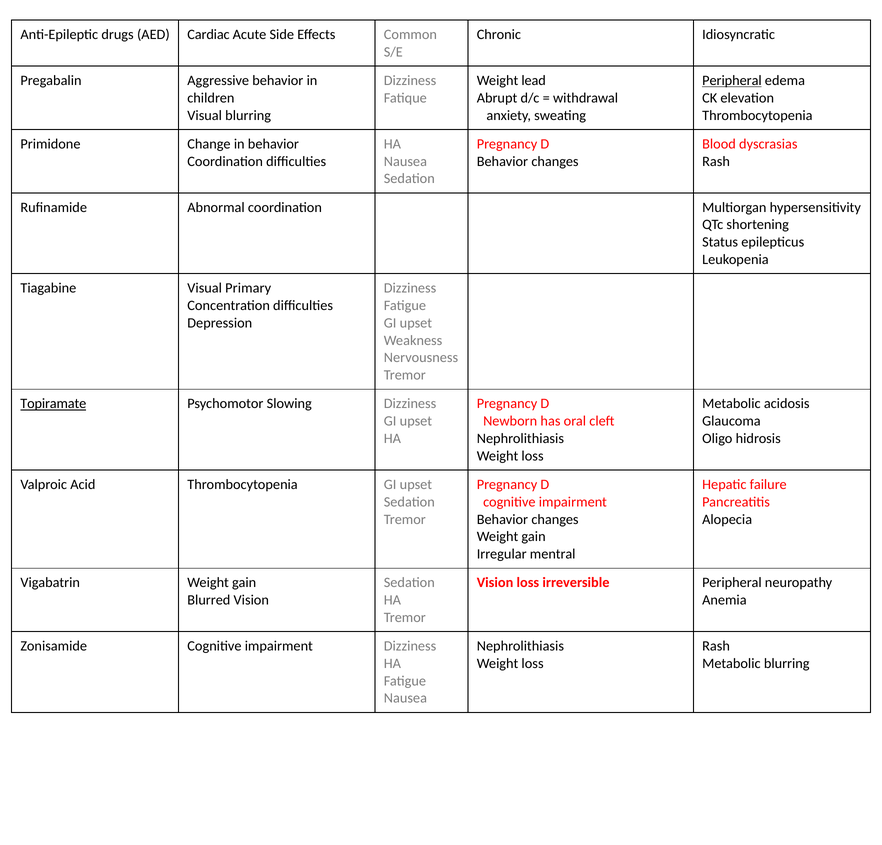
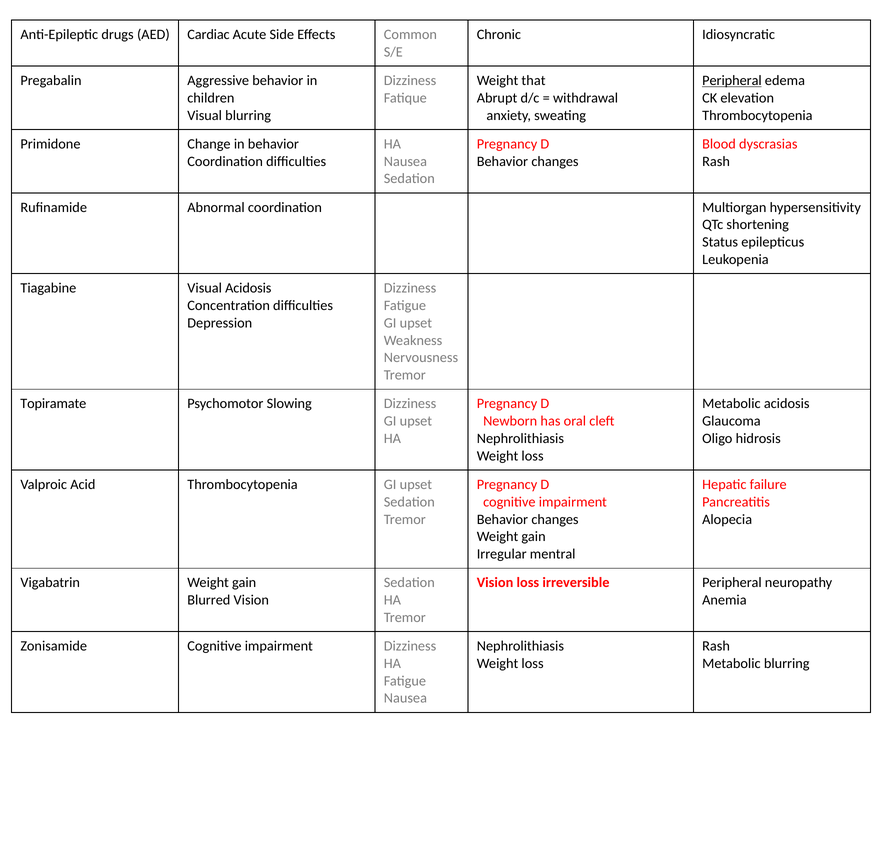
lead: lead -> that (534, 81)
Visual Primary: Primary -> Acidosis (248, 288)
Topiramate underline: present -> none (53, 404)
